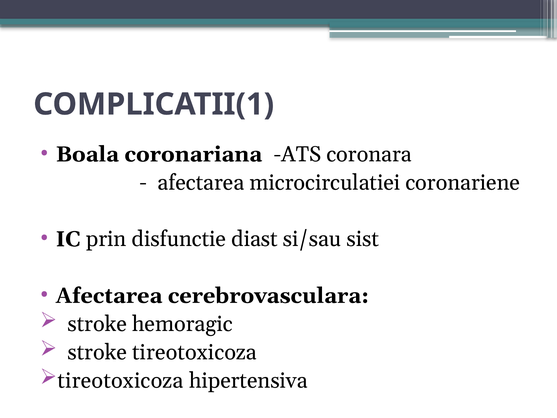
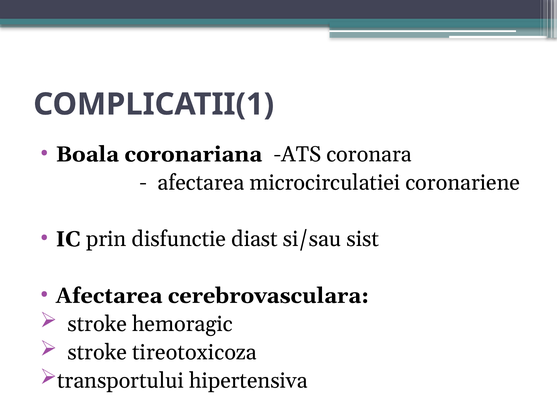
tireotoxicoza: tireotoxicoza -> transportului (121, 380)
